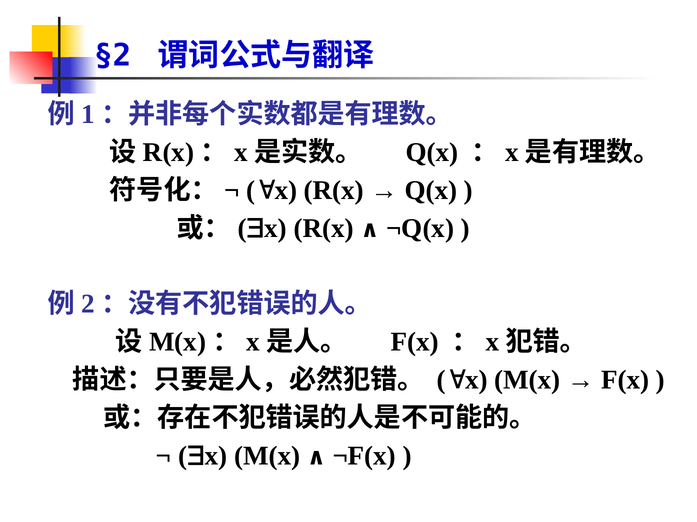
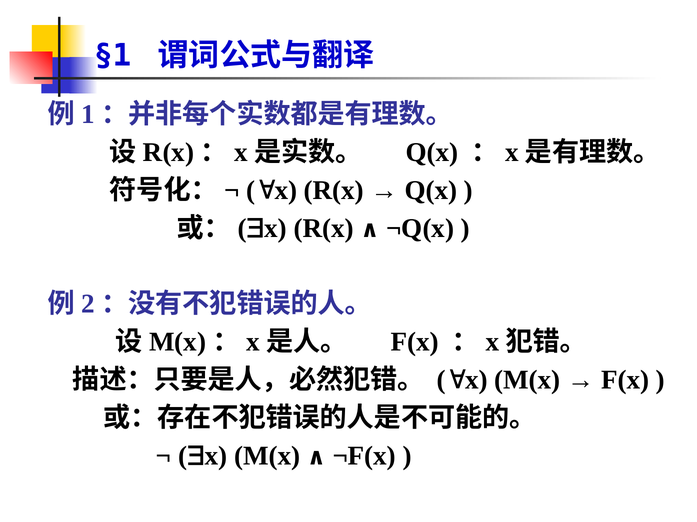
§2: §2 -> §1 (113, 56)
